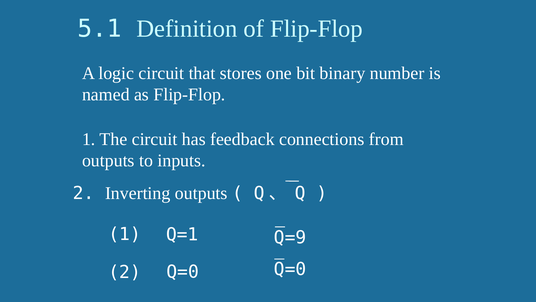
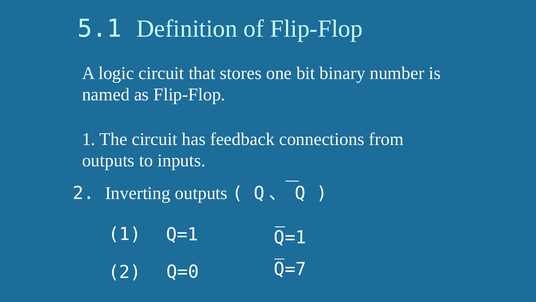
Q=1 Q=9: Q=9 -> Q=1 (290, 237)
Q=0 Q=0: Q=0 -> Q=7 (290, 269)
